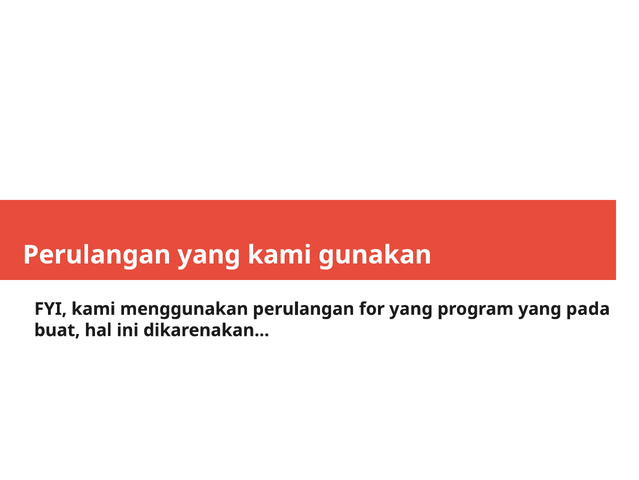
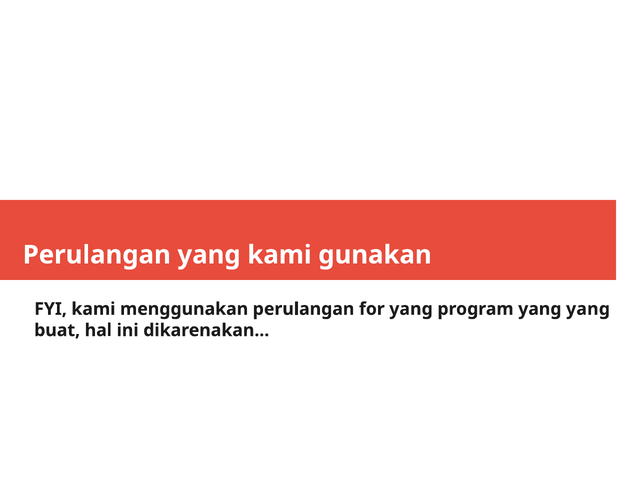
yang pada: pada -> yang (588, 308)
